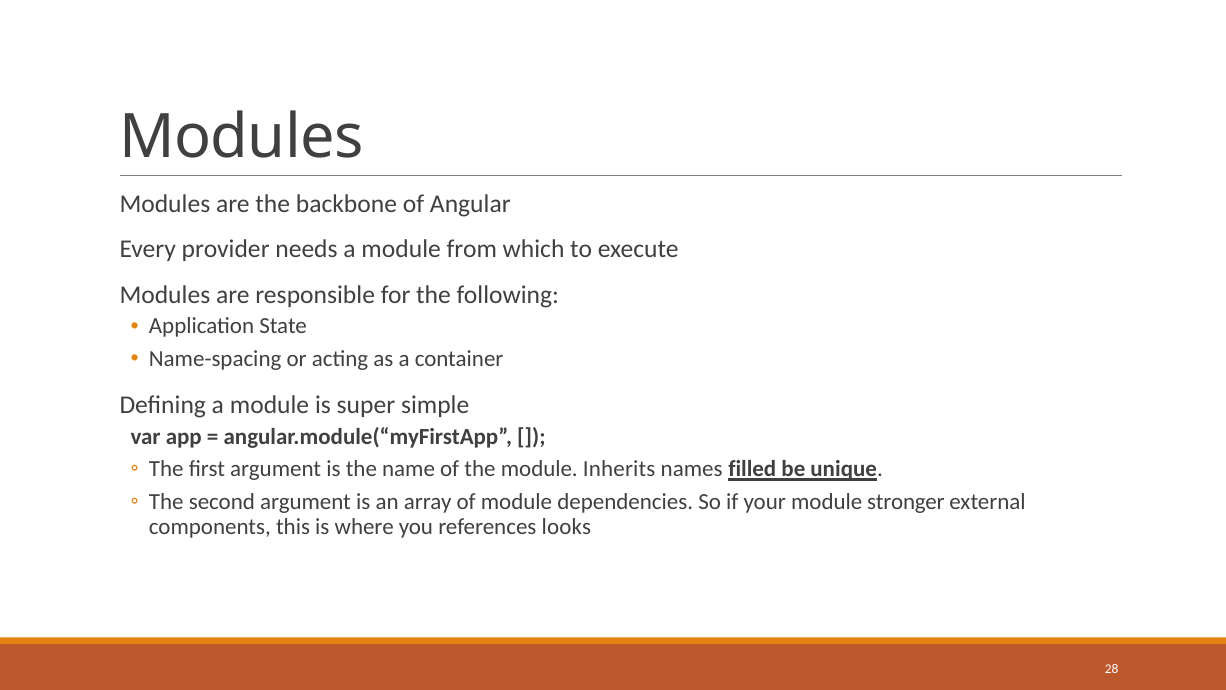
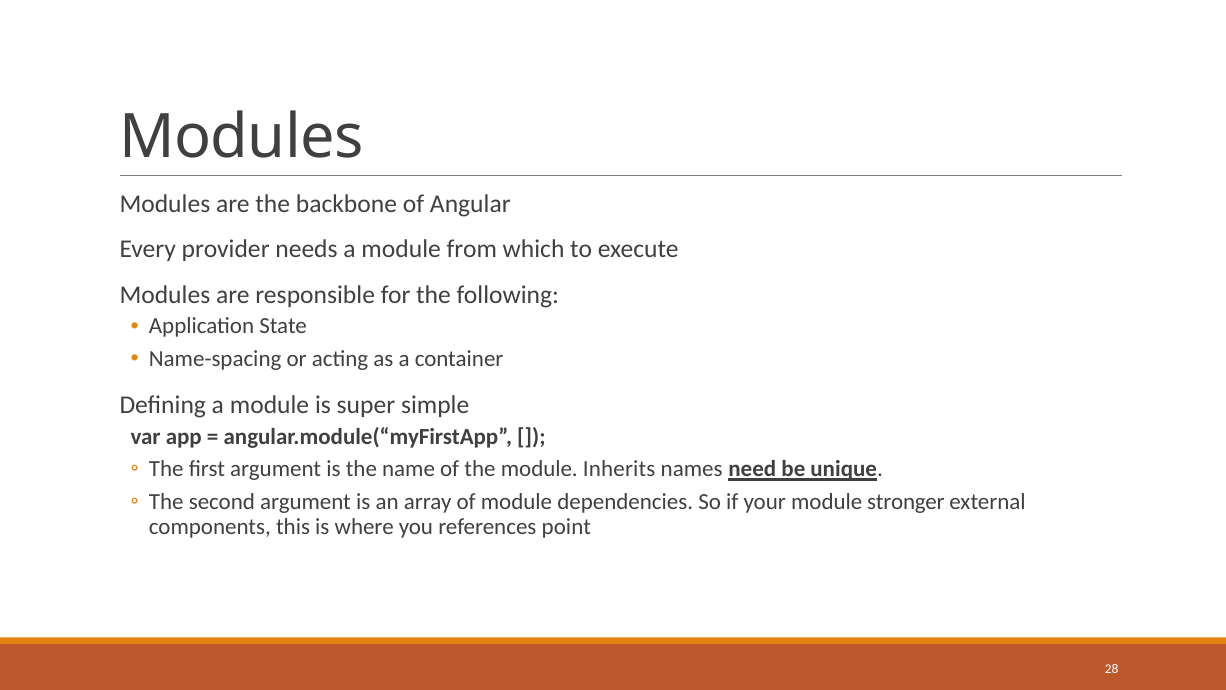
filled: filled -> need (752, 469)
looks: looks -> point (566, 526)
